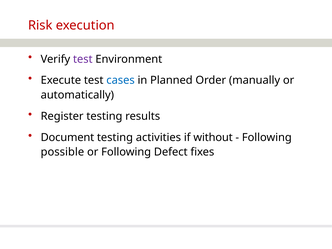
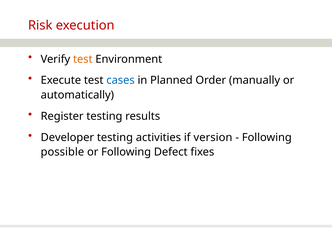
test colour: purple -> orange (83, 59)
Document: Document -> Developer (67, 137)
without: without -> version (213, 137)
